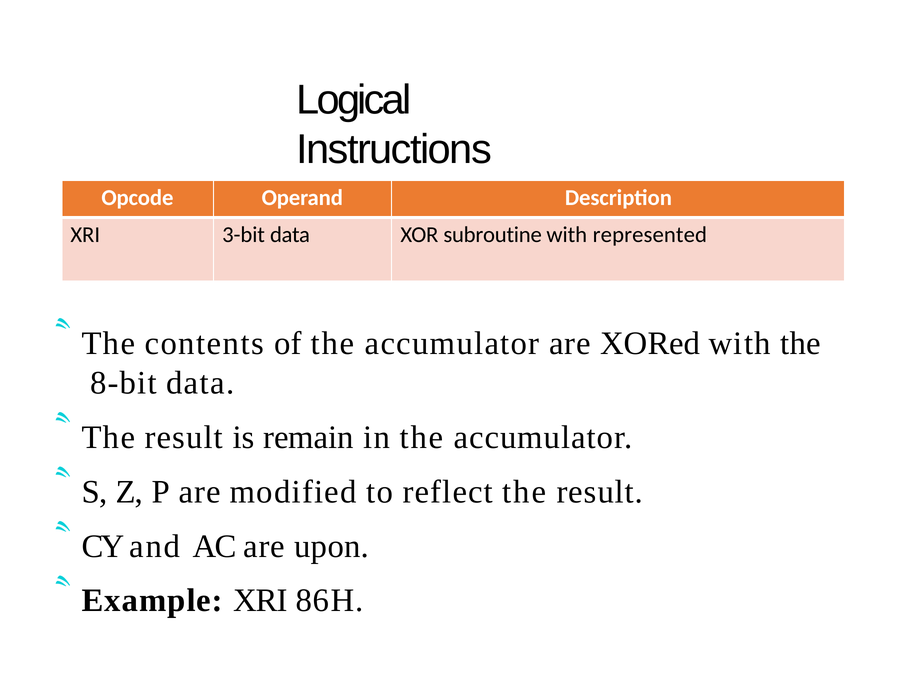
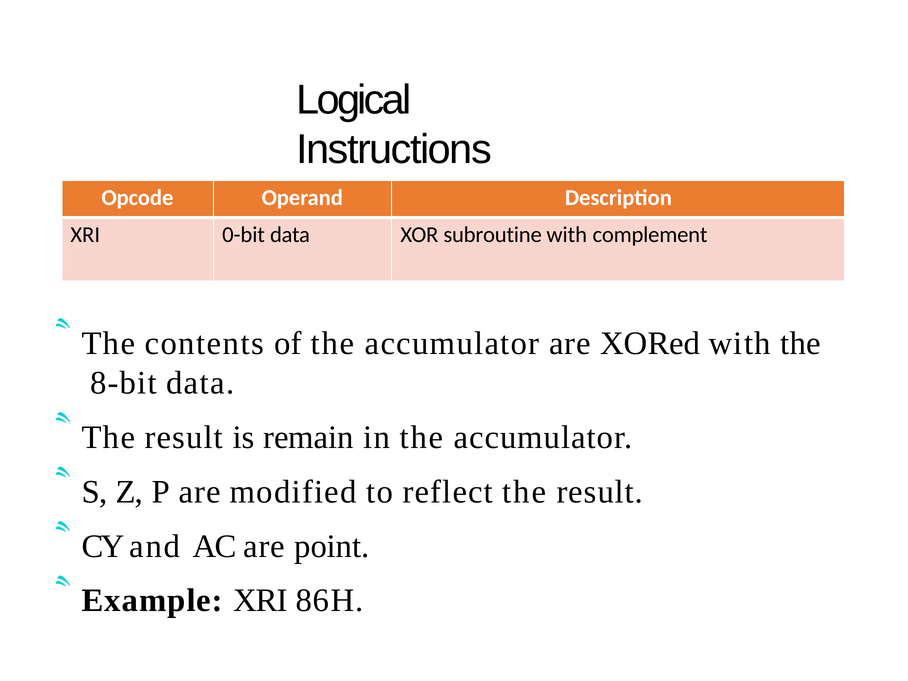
3-bit: 3-bit -> 0-bit (244, 235)
represented: represented -> complement (650, 235)
upon: upon -> point (332, 546)
